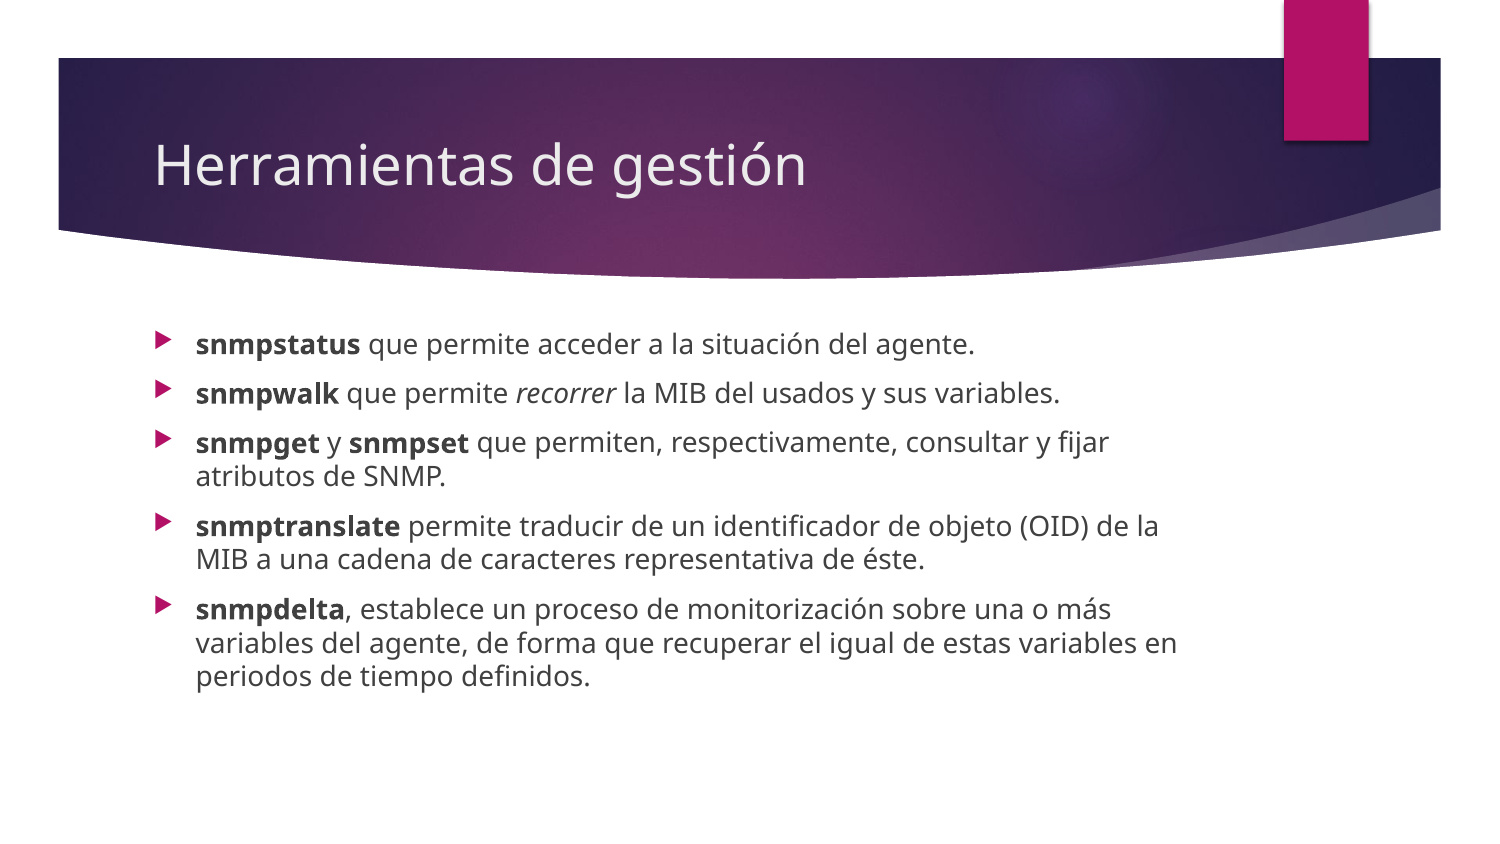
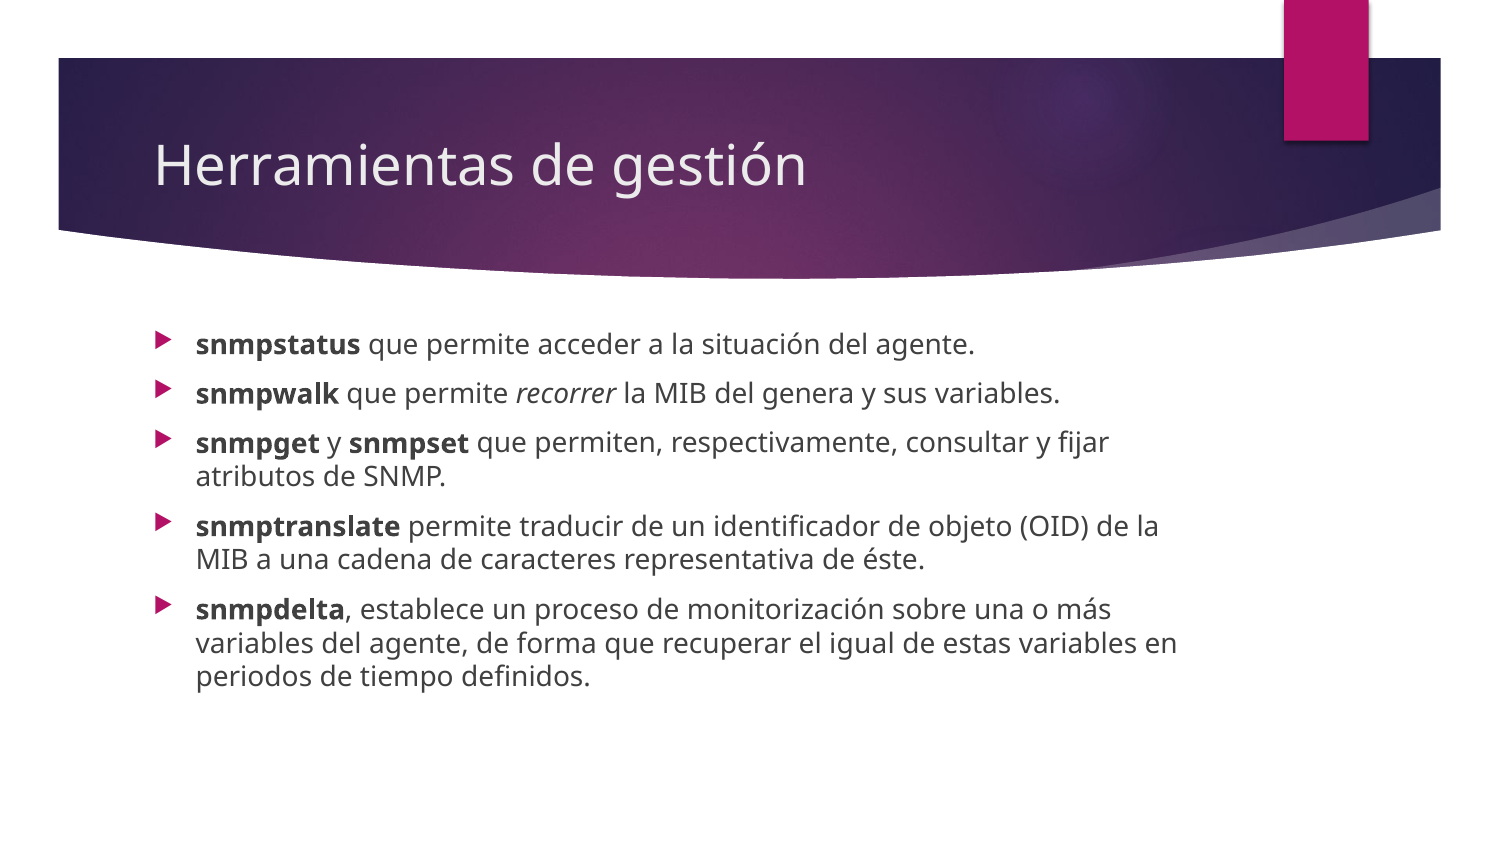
usados: usados -> genera (808, 394)
